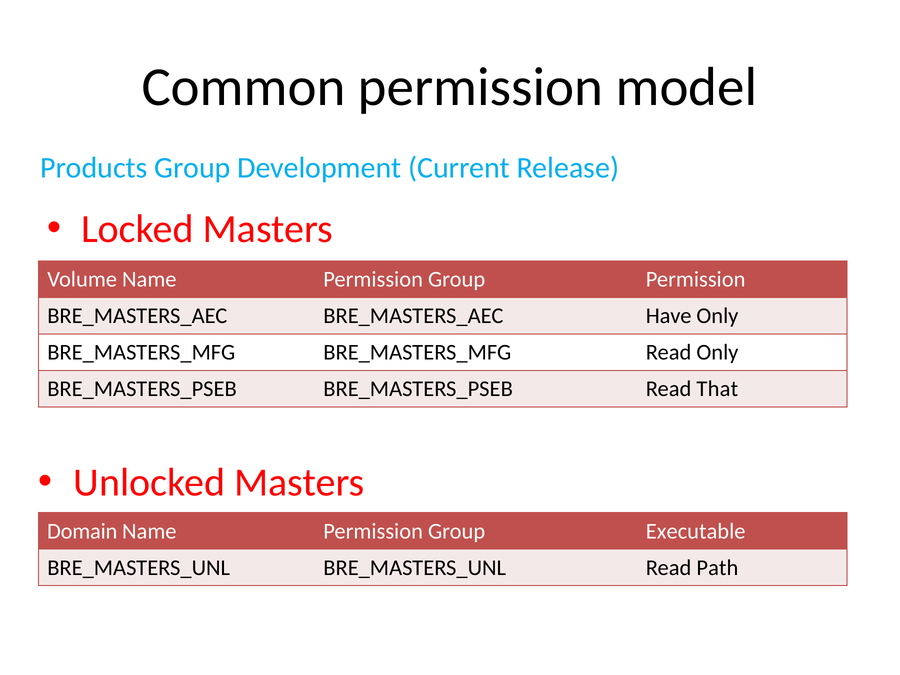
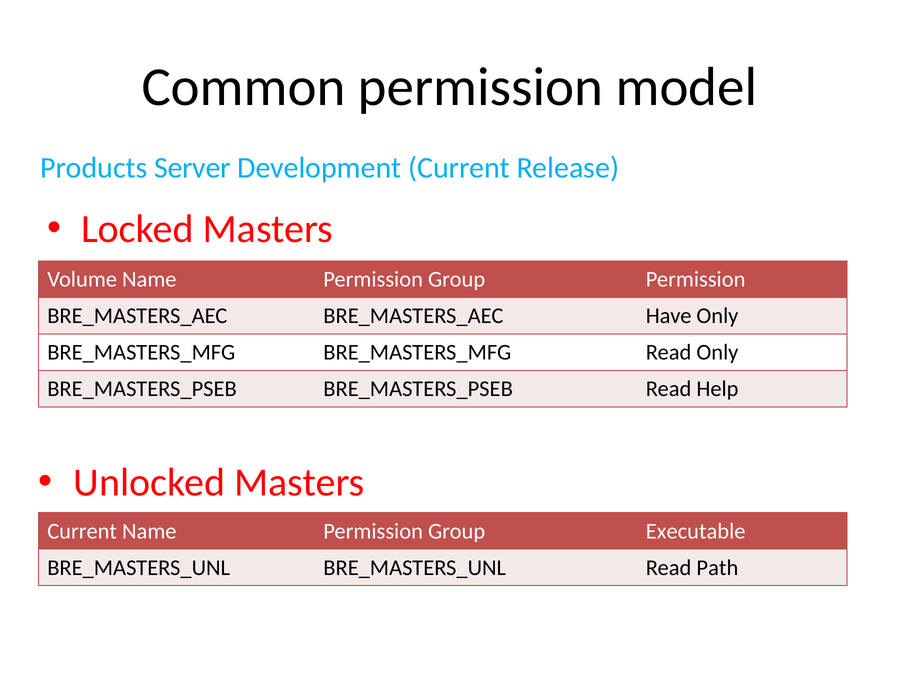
Products Group: Group -> Server (192, 168)
That: That -> Help (717, 389)
Domain: Domain -> Current (82, 531)
